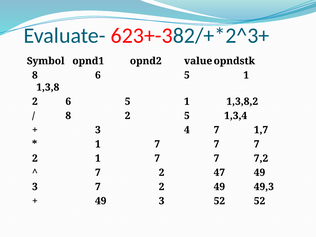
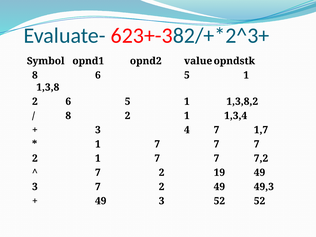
8 2 5: 5 -> 1 (187, 116)
47: 47 -> 19 (219, 173)
